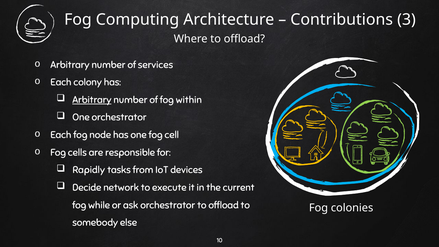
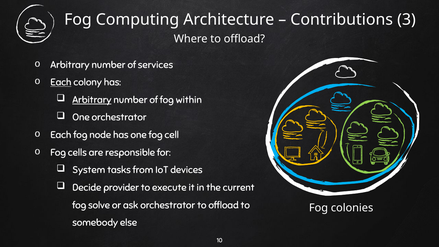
Each underline: none -> present (61, 82)
Rapidly: Rapidly -> System (89, 170)
network: network -> provider (121, 188)
while: while -> solve (99, 205)
